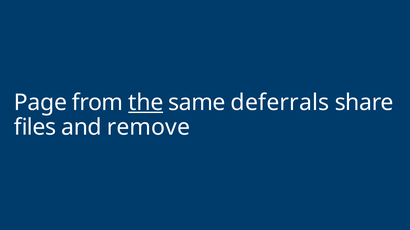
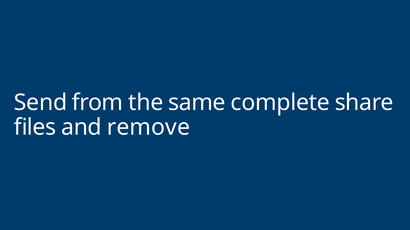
Page: Page -> Send (41, 103)
the underline: present -> none (146, 103)
deferrals: deferrals -> complete (280, 103)
